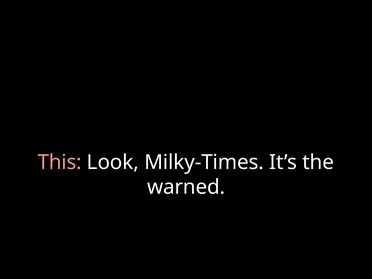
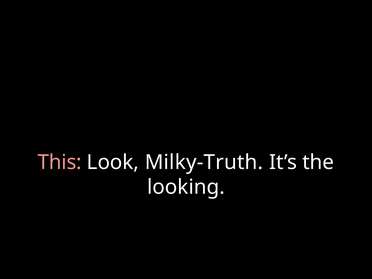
Milky-Times: Milky-Times -> Milky-Truth (204, 162)
warned: warned -> looking (186, 187)
